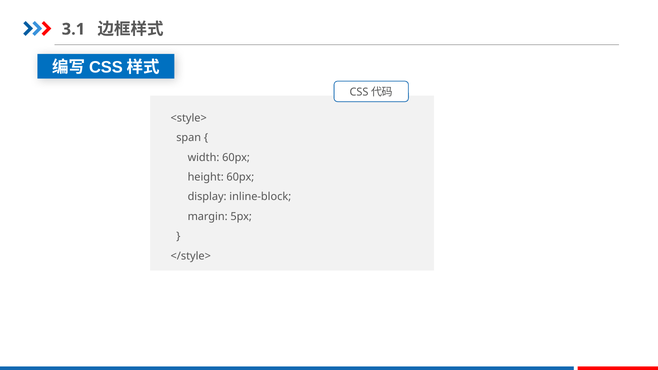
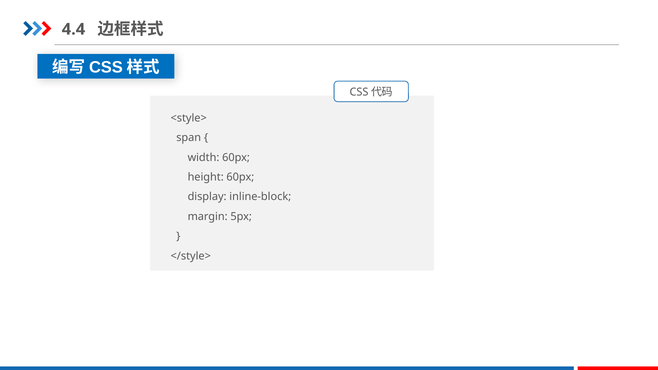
3.1: 3.1 -> 4.4 (73, 29)
